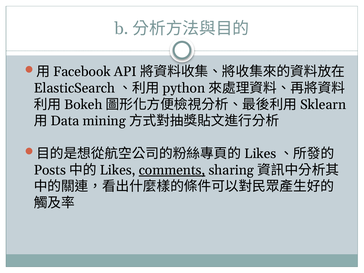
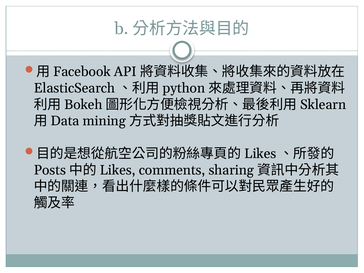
comments underline: present -> none (172, 170)
